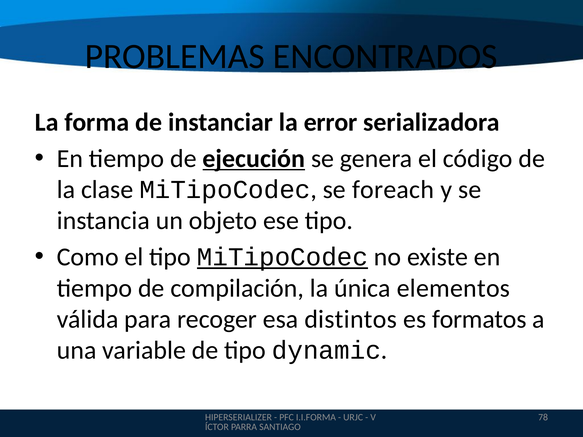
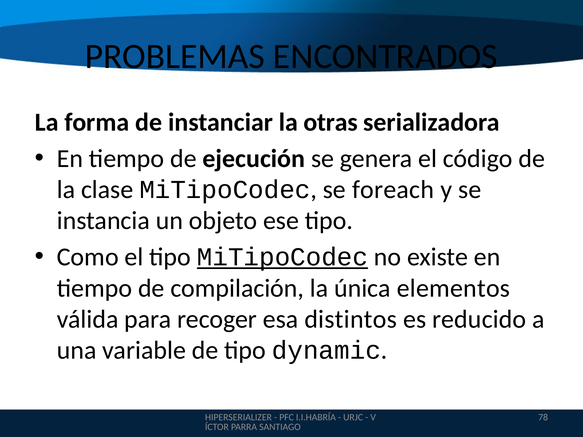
error: error -> otras (331, 122)
ejecución underline: present -> none (254, 159)
formatos: formatos -> reducido (479, 319)
I.I.FORMA: I.I.FORMA -> I.I.HABRÍA (316, 417)
